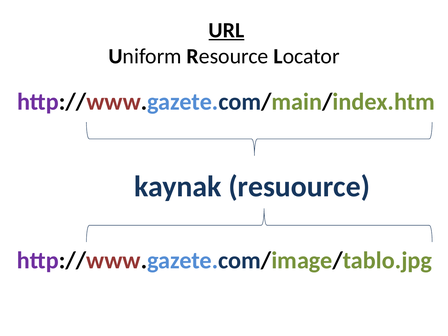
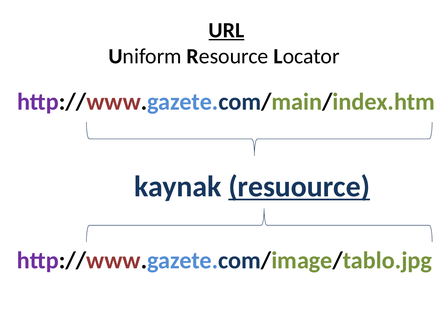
resuource underline: none -> present (299, 187)
